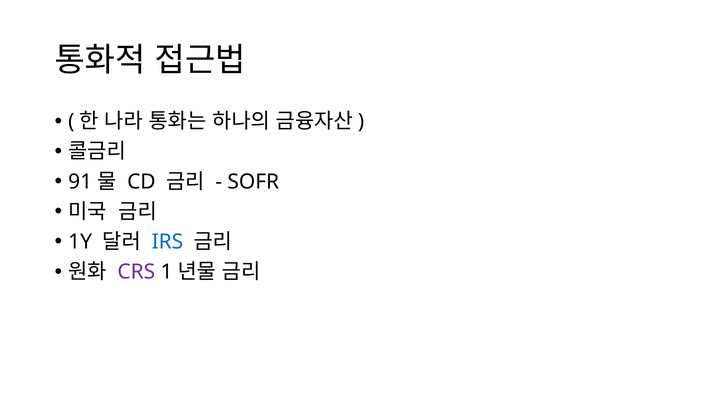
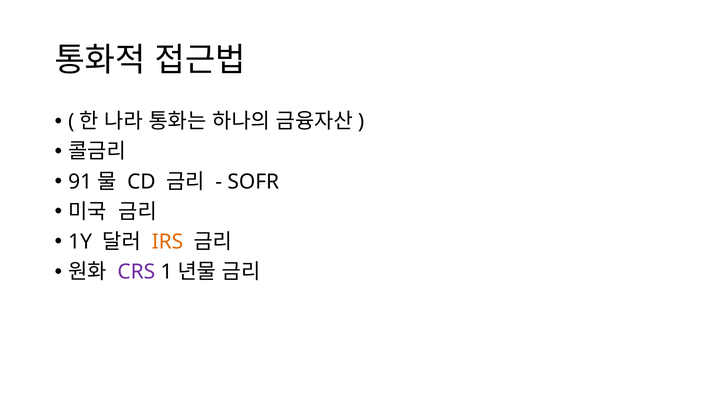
IRS colour: blue -> orange (167, 242)
